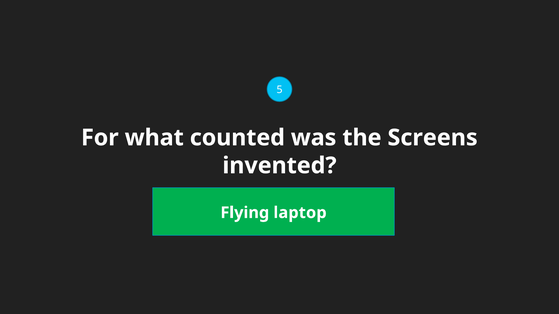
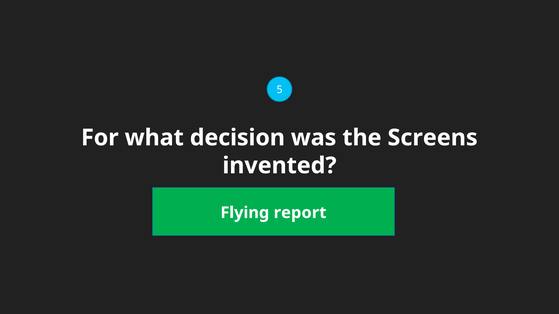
counted: counted -> decision (237, 138)
laptop: laptop -> report (300, 213)
